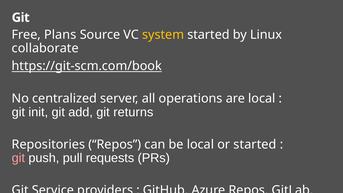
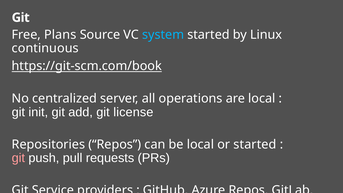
system colour: yellow -> light blue (163, 35)
collaborate: collaborate -> continuous (45, 48)
returns: returns -> license (133, 112)
